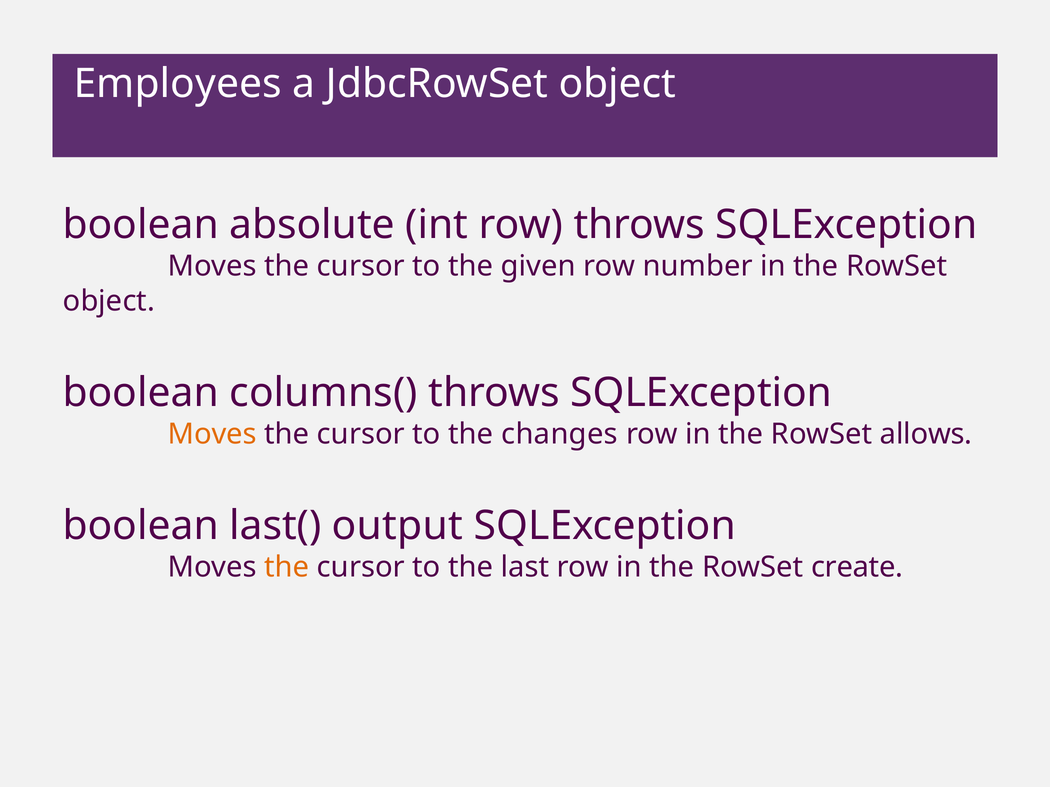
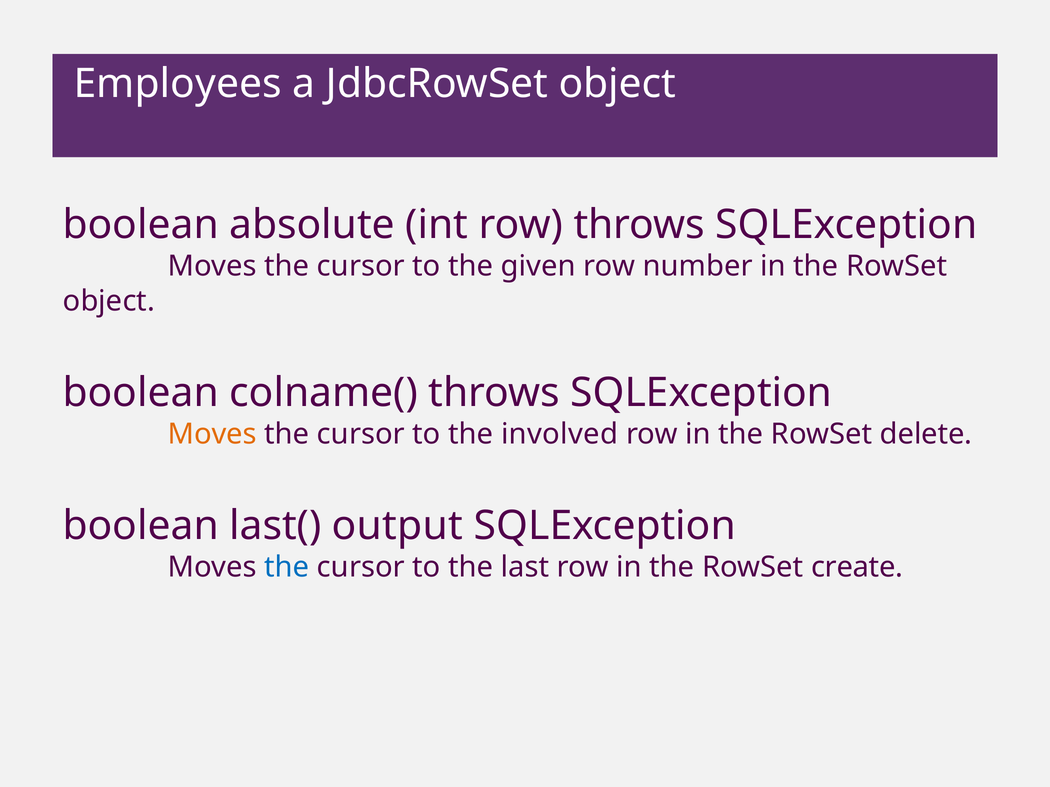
columns(: columns( -> colname( (324, 393)
changes: changes -> involved (560, 434)
allows: allows -> delete (926, 434)
the colour: orange -> blue (287, 567)
